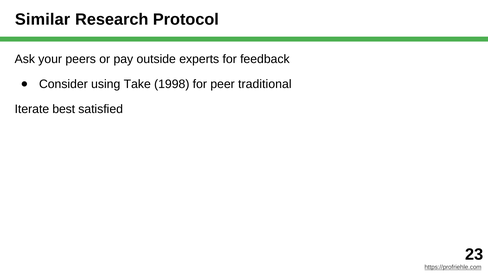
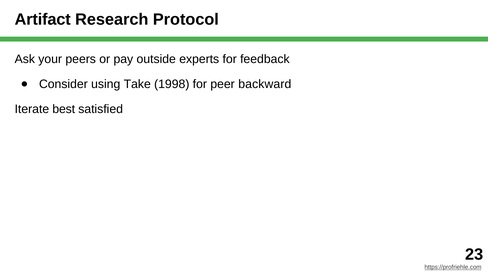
Similar: Similar -> Artifact (43, 19)
traditional: traditional -> backward (265, 84)
